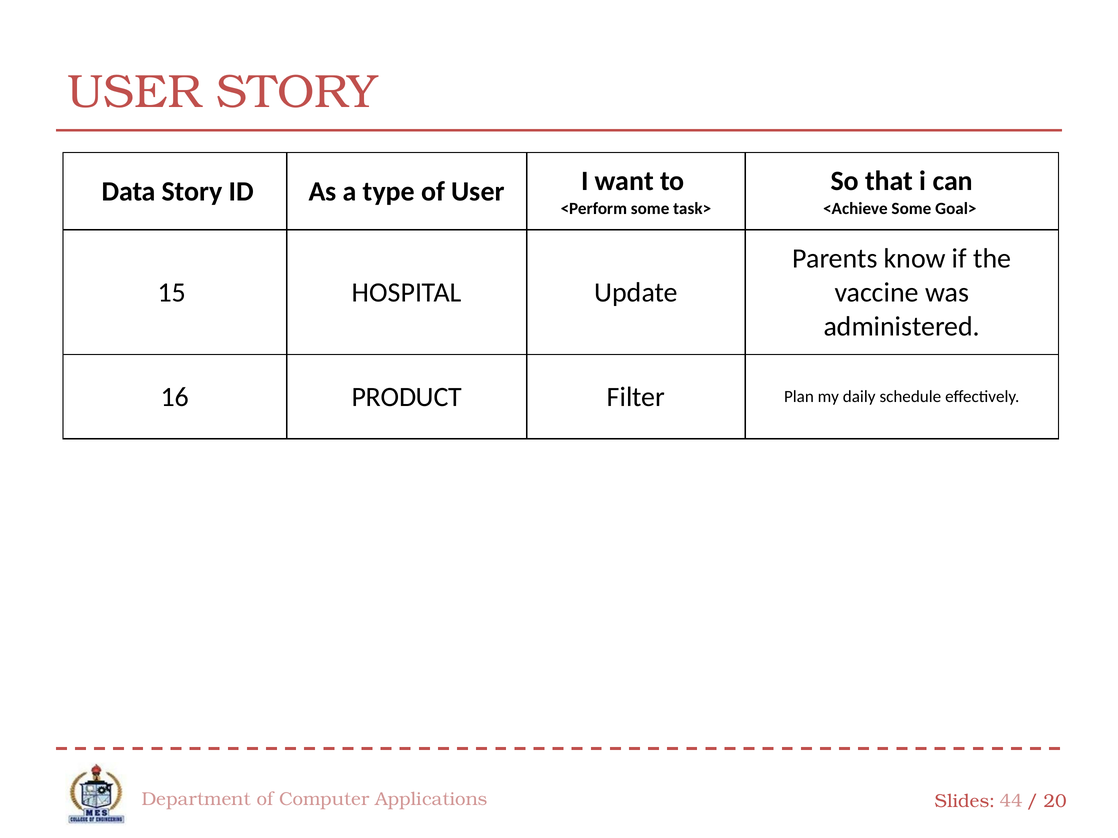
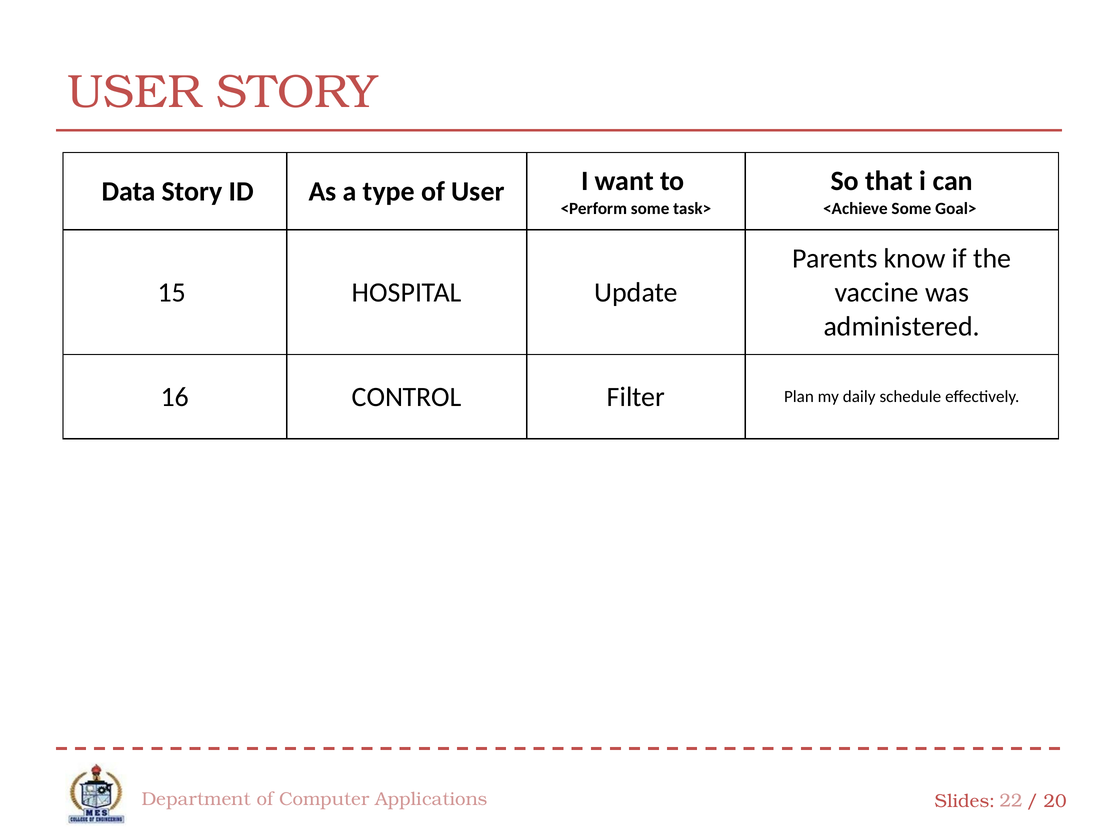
PRODUCT: PRODUCT -> CONTROL (407, 397)
44: 44 -> 22 (1011, 801)
